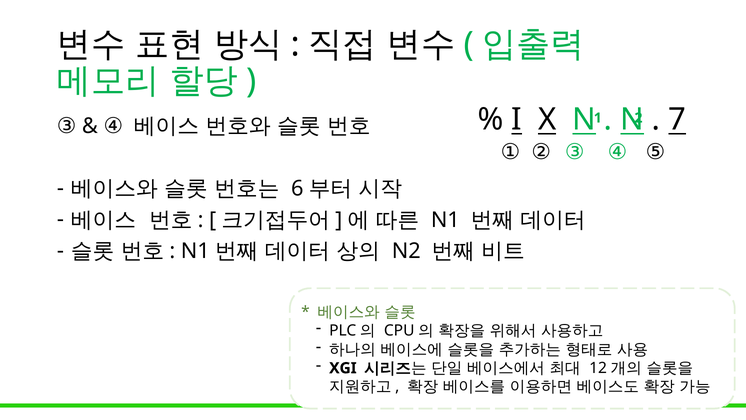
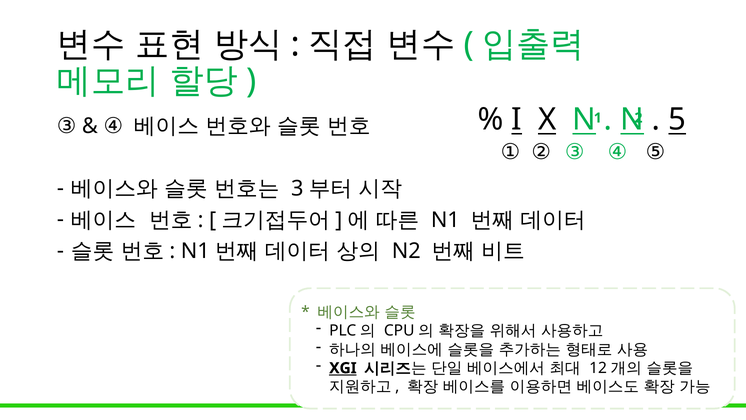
7: 7 -> 5 (677, 119)
6: 6 -> 3 (297, 189)
XGI underline: none -> present (343, 368)
